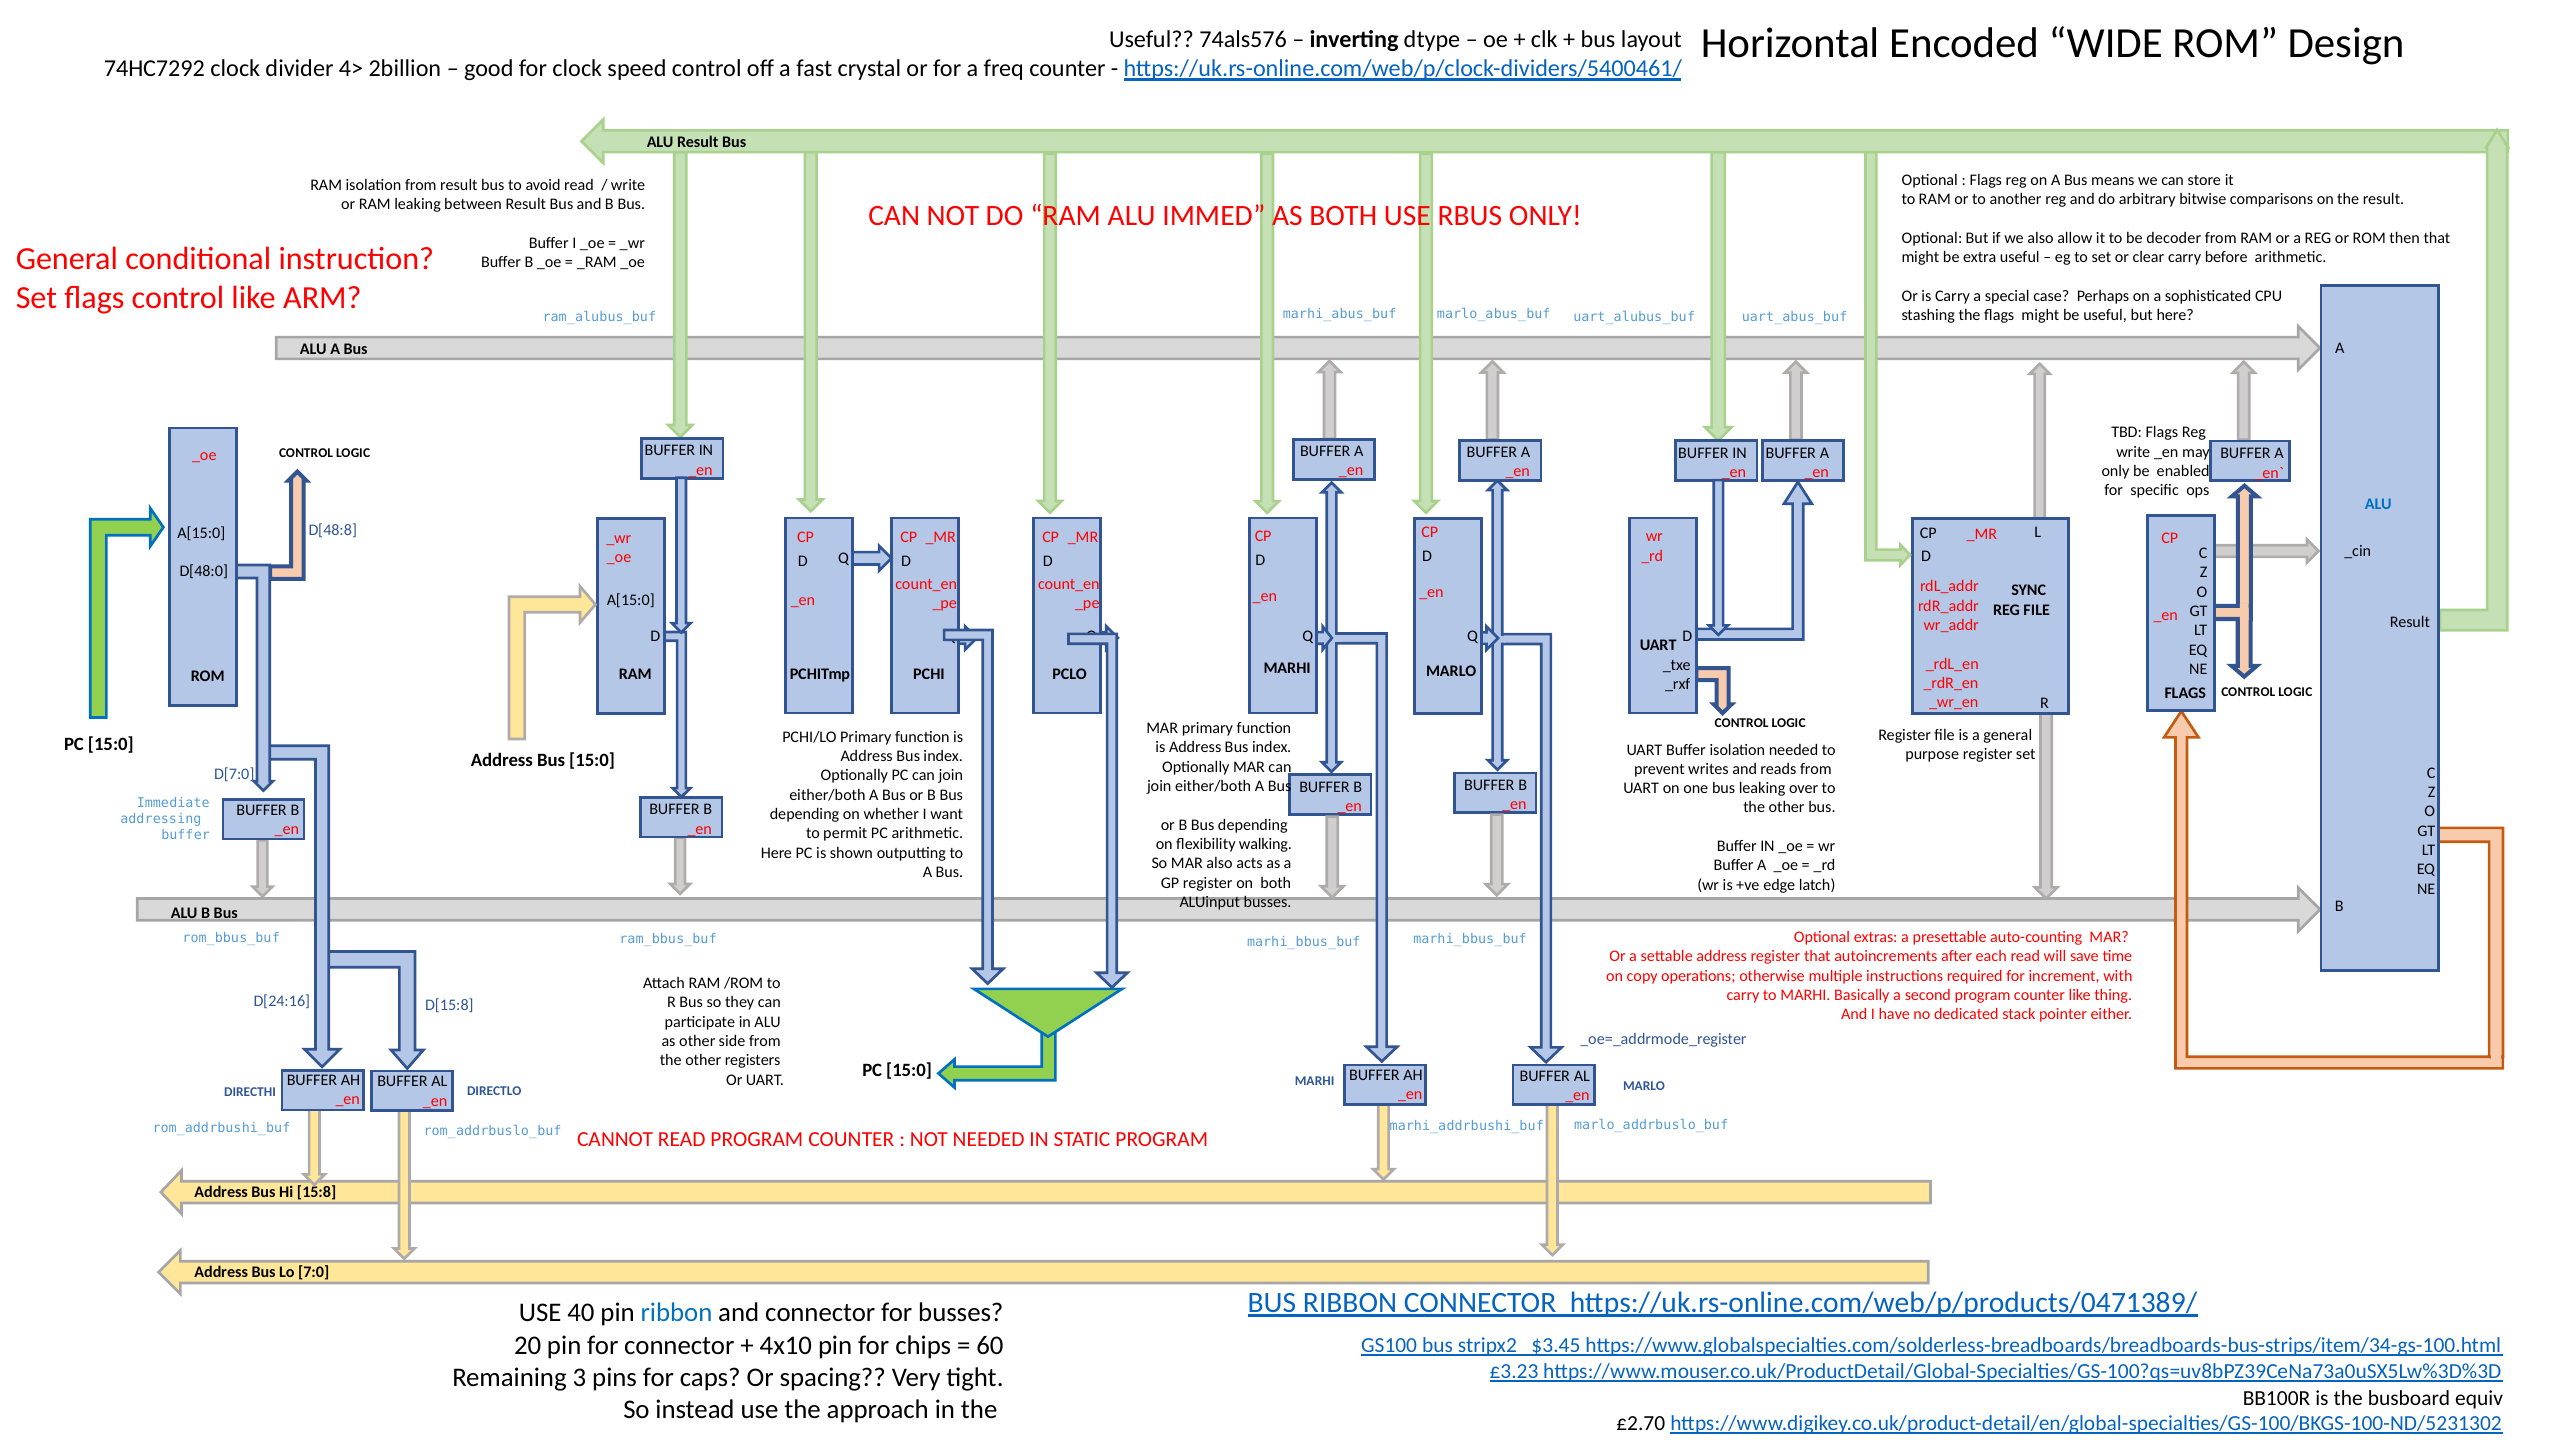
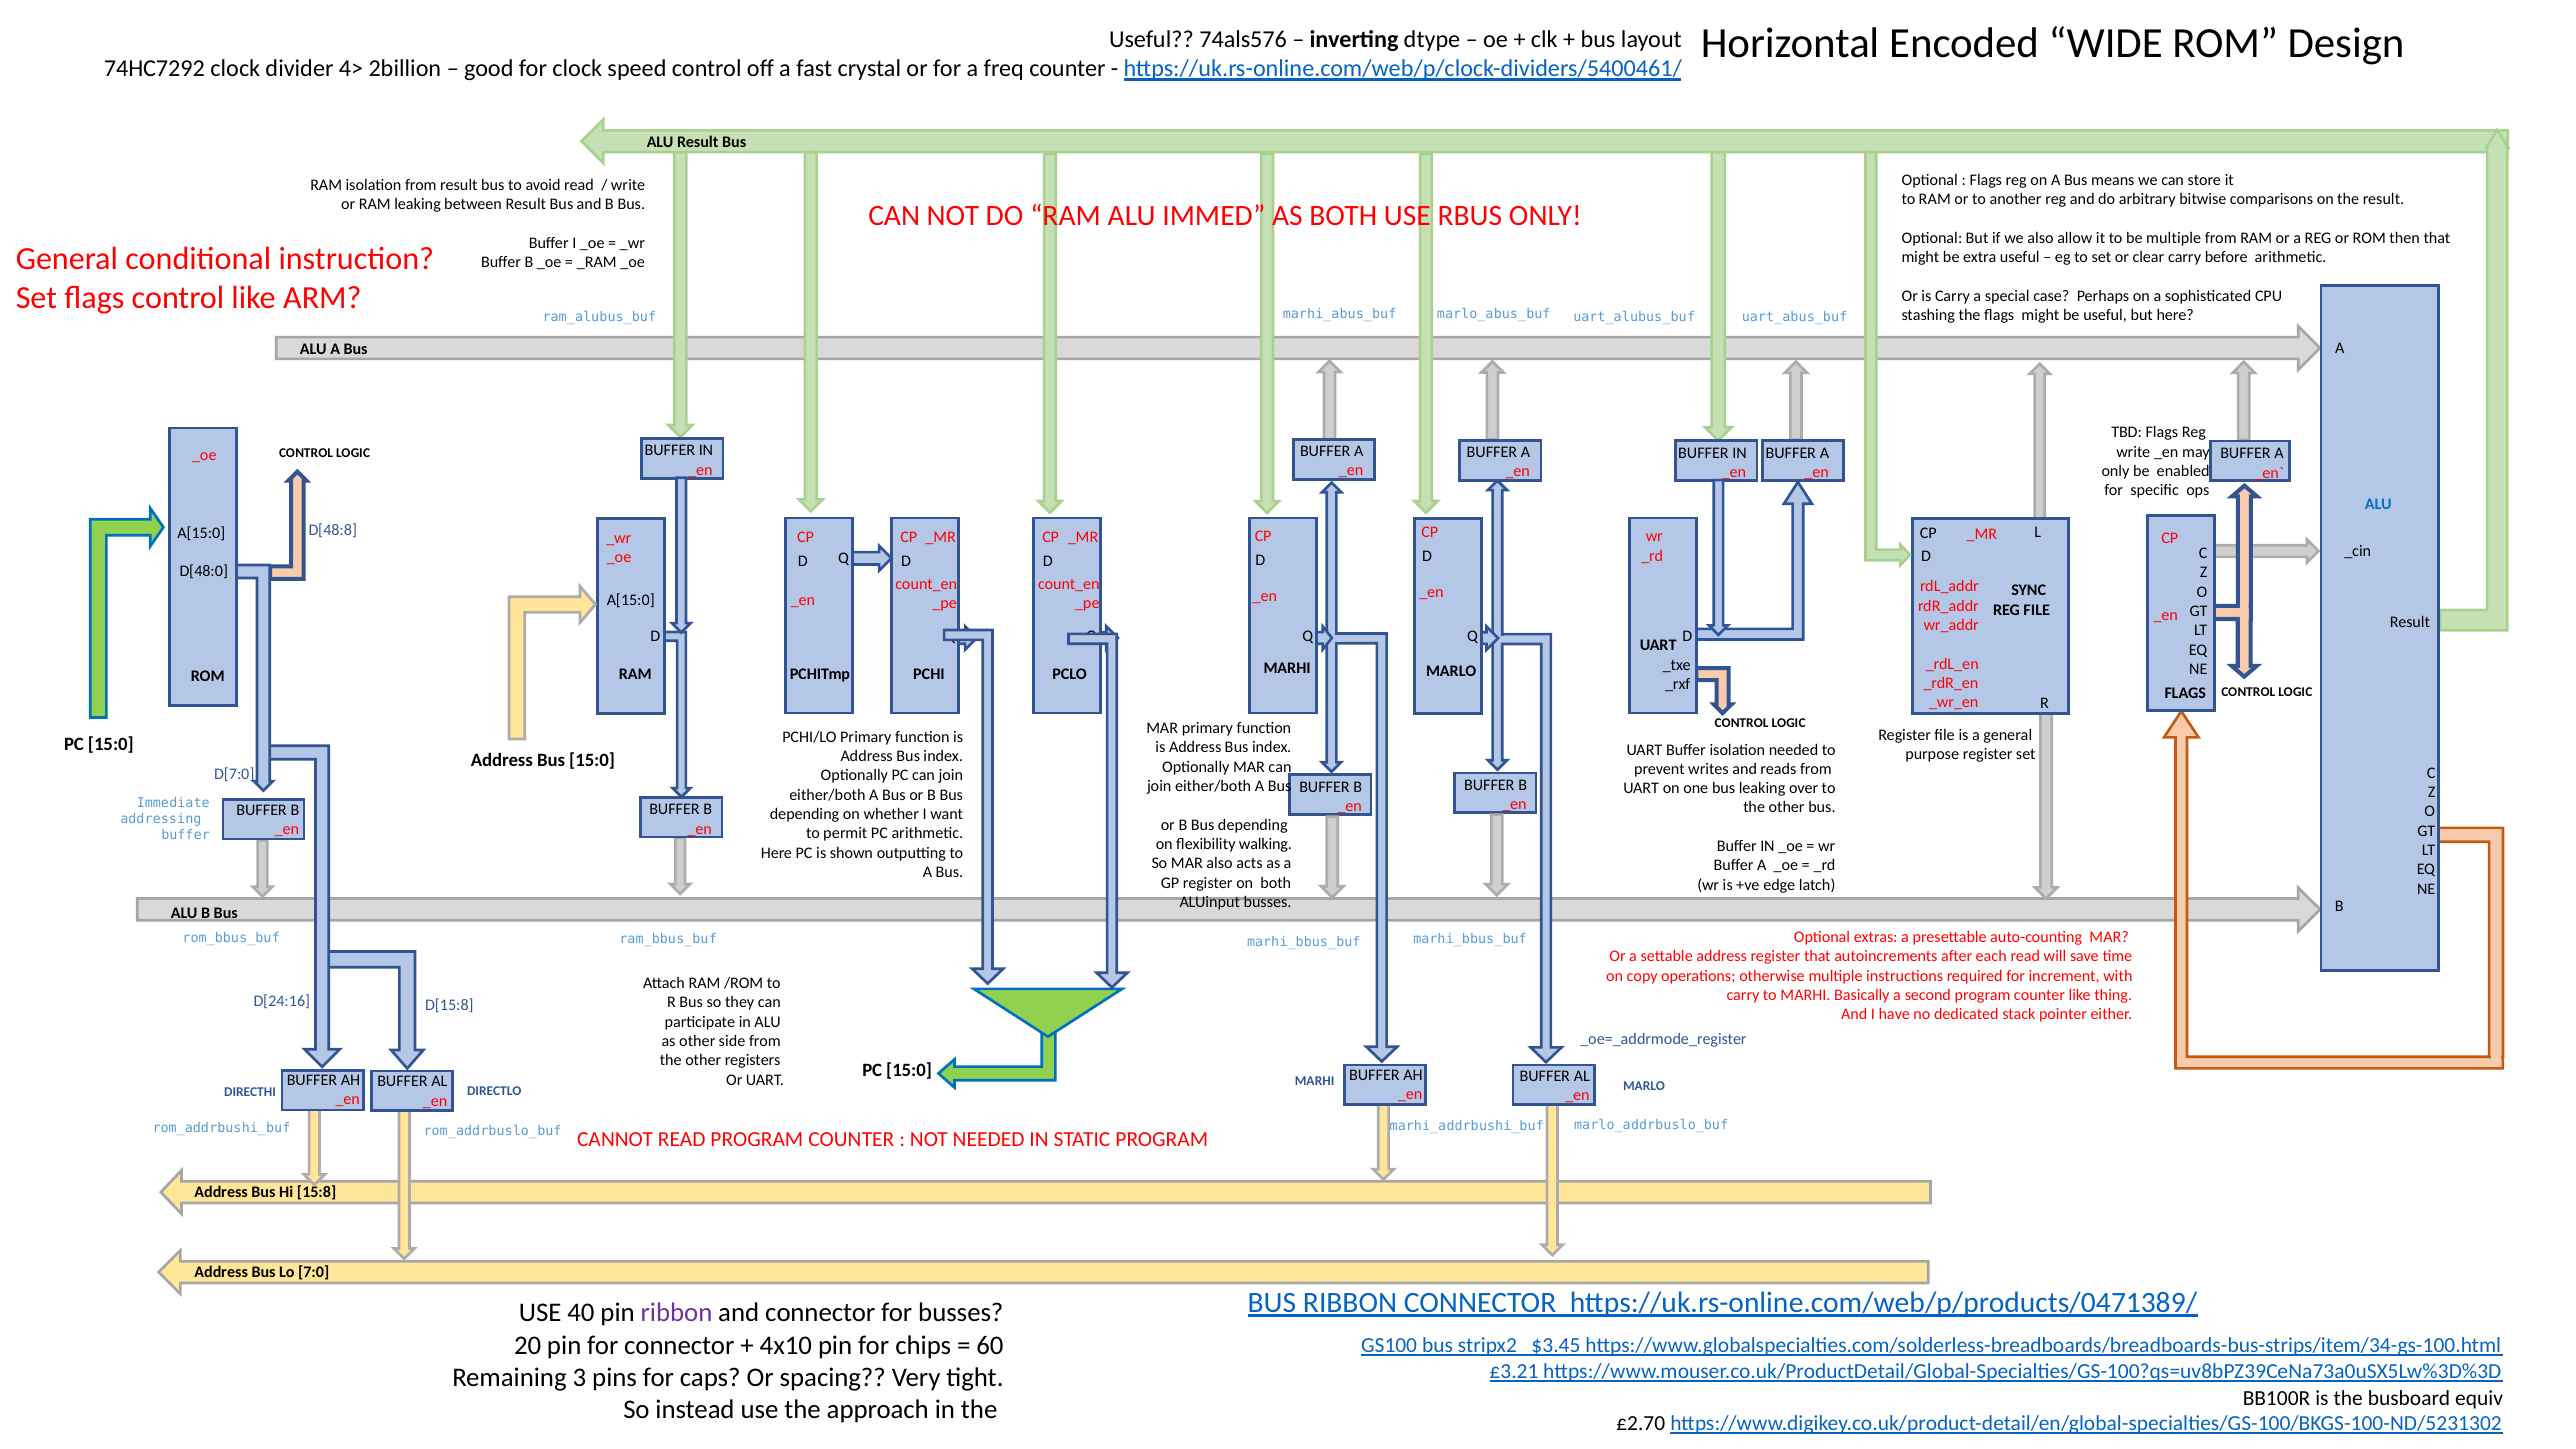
be decoder: decoder -> multiple (2174, 238)
ribbon colour: blue -> purple (677, 1313)
£3.23: £3.23 -> £3.21 (1514, 1372)
